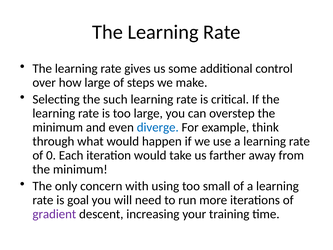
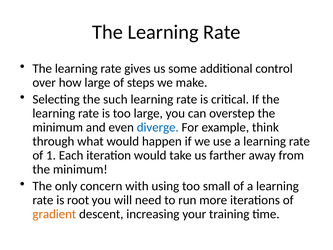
0: 0 -> 1 (51, 155)
goal: goal -> root (78, 200)
gradient colour: purple -> orange (54, 214)
